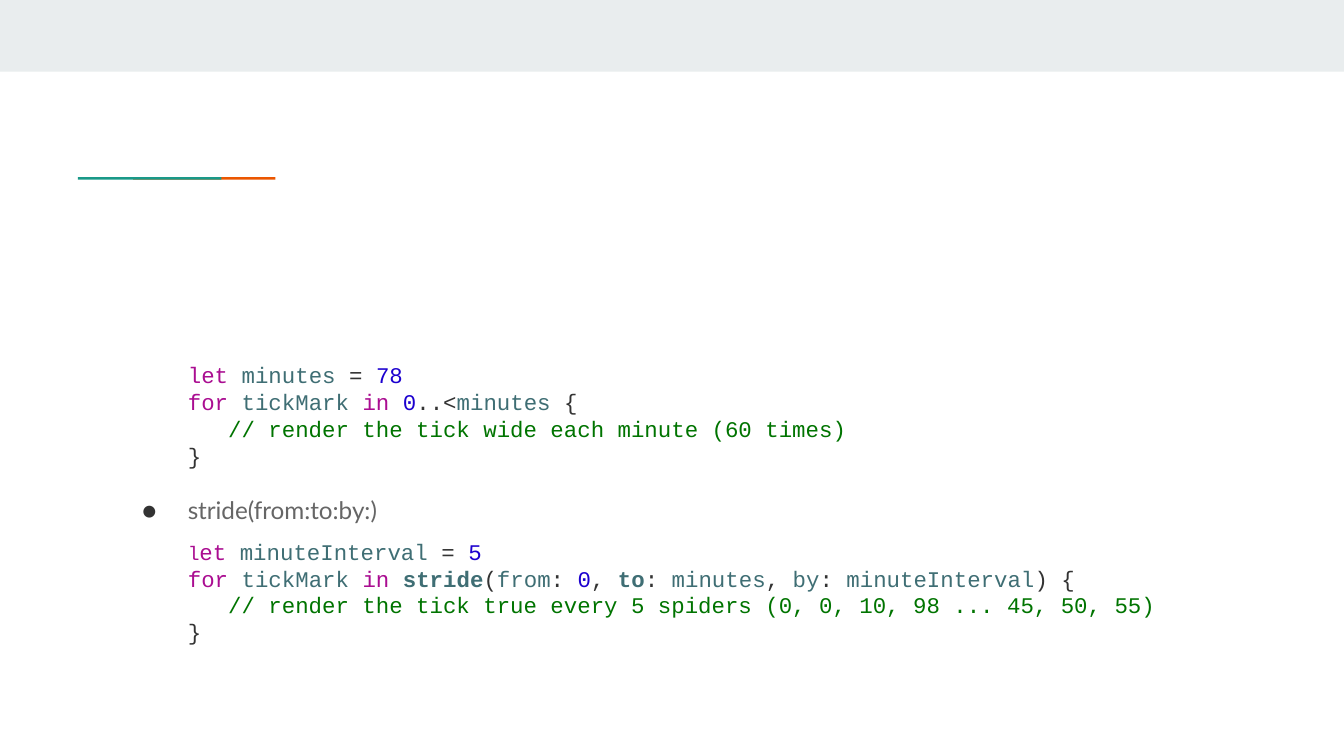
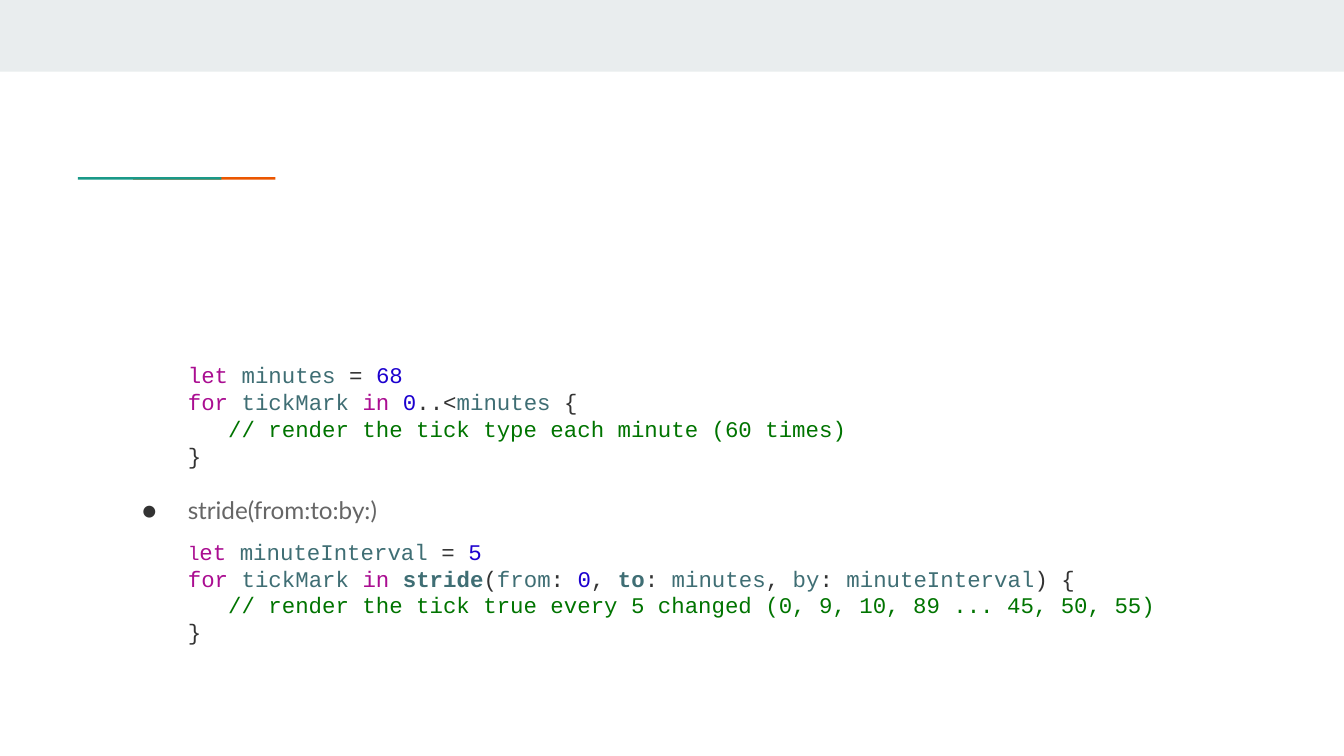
78: 78 -> 68 (389, 376)
wide: wide -> type (510, 430)
spiders: spiders -> changed (705, 607)
0 0: 0 -> 9 (833, 607)
98: 98 -> 89 (927, 607)
